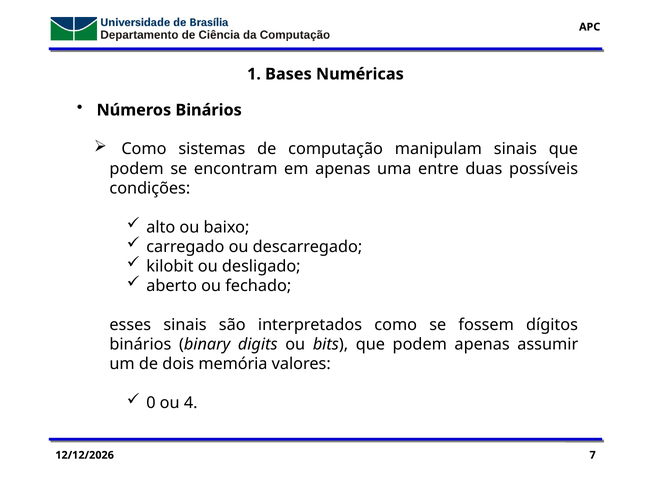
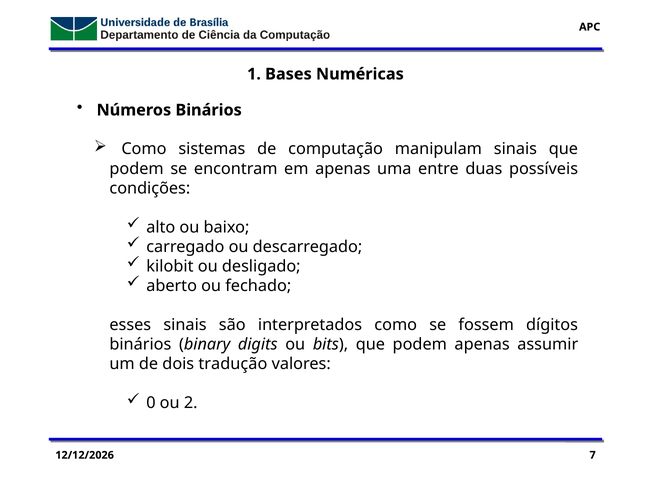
memória: memória -> tradução (233, 364)
4: 4 -> 2 (191, 403)
